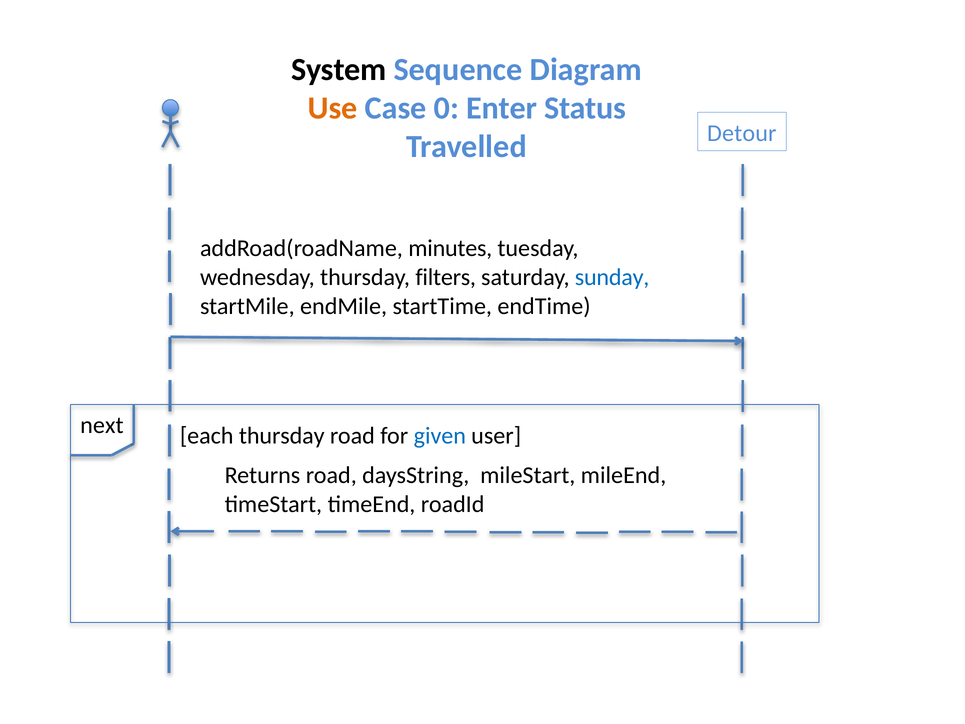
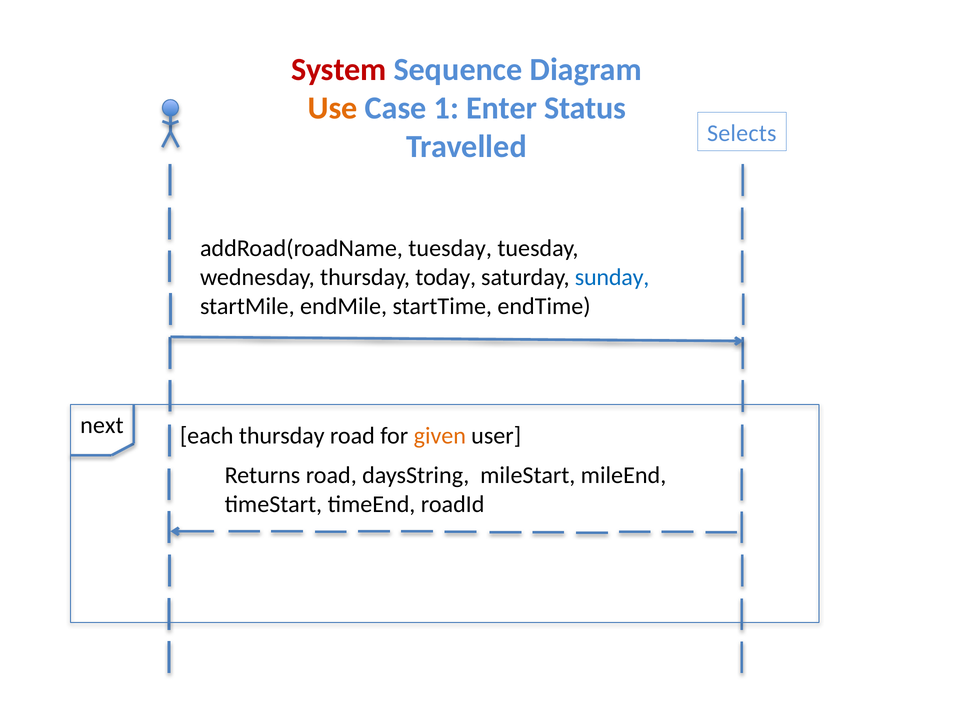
System colour: black -> red (339, 69)
0: 0 -> 1 (446, 108)
Detour: Detour -> Selects (742, 133)
addRoad(roadName minutes: minutes -> tuesday (450, 248)
filters: filters -> today (446, 277)
given colour: blue -> orange (440, 435)
